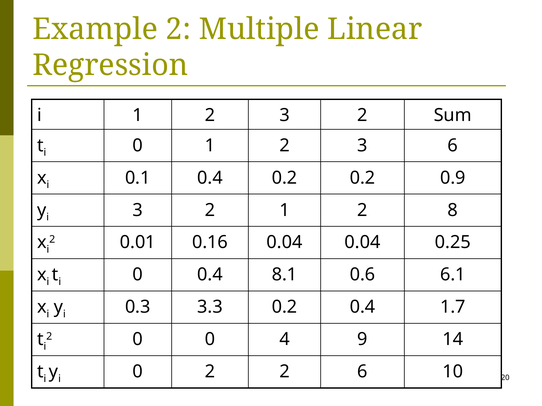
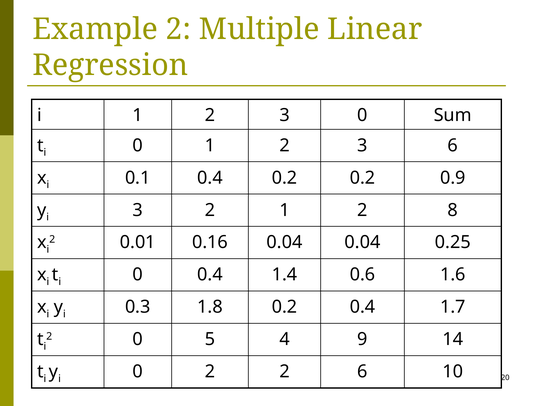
2 3 2: 2 -> 0 (362, 115)
8.1: 8.1 -> 1.4 (285, 275)
6.1: 6.1 -> 1.6 (453, 275)
3.3: 3.3 -> 1.8 (210, 307)
0 0: 0 -> 5 (210, 340)
